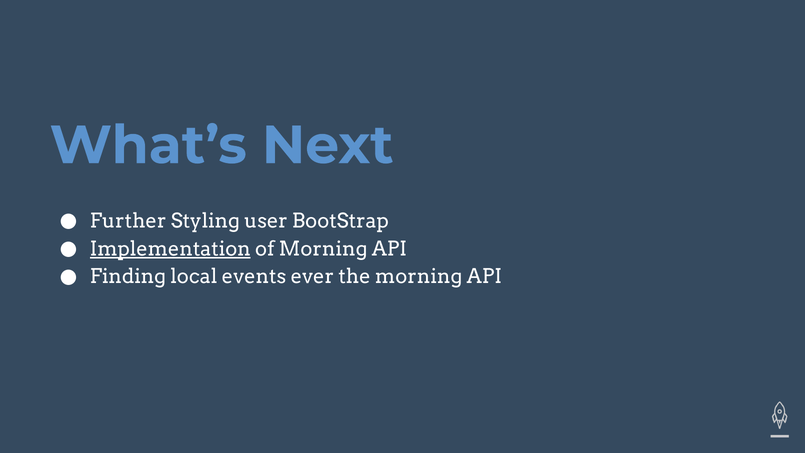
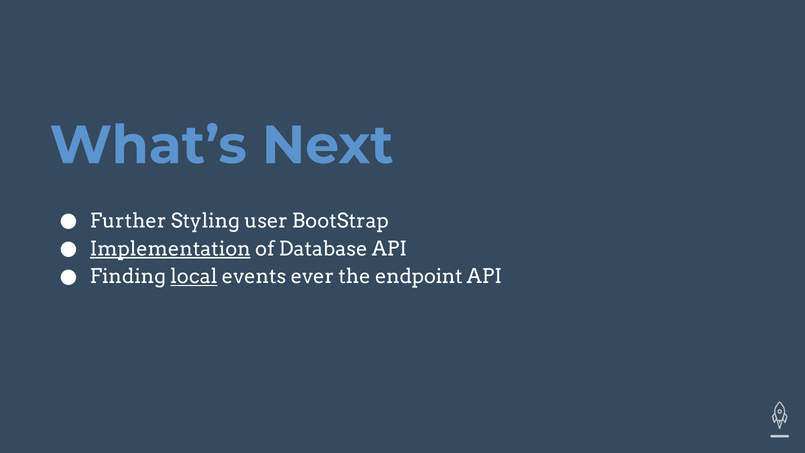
of Morning: Morning -> Database (323, 249)
local underline: none -> present (194, 277)
the morning: morning -> endpoint (419, 277)
